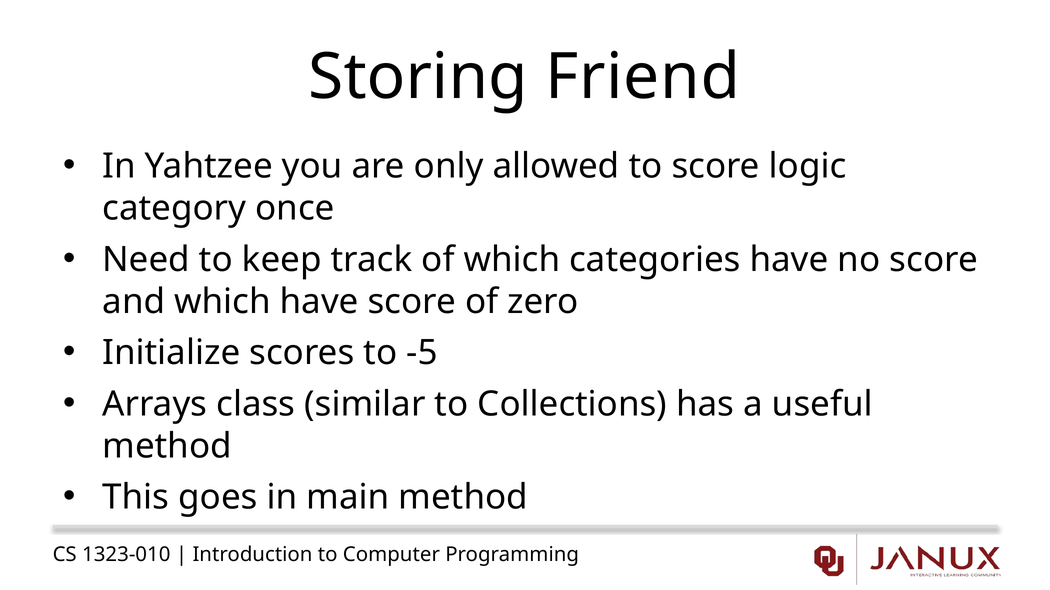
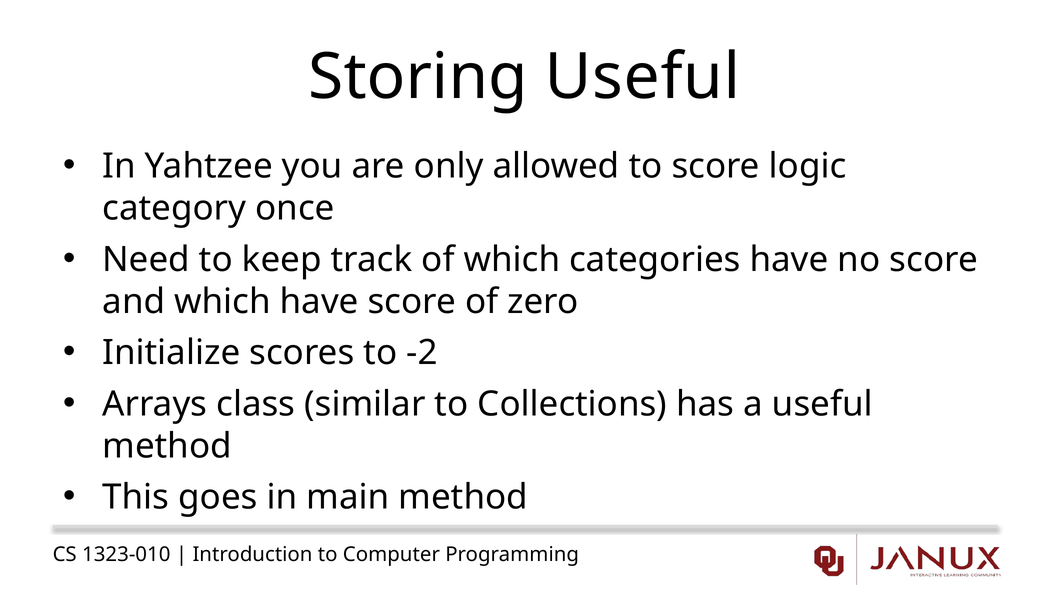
Storing Friend: Friend -> Useful (643, 77)
-5: -5 -> -2 (422, 353)
